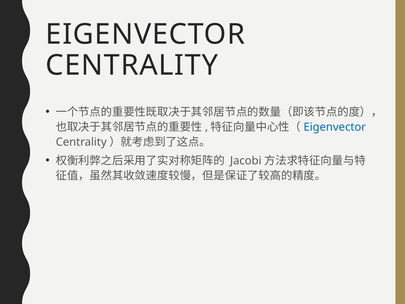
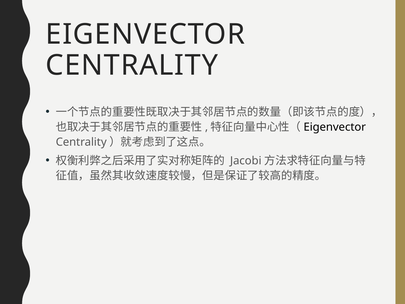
Eigenvector colour: blue -> black (335, 127)
